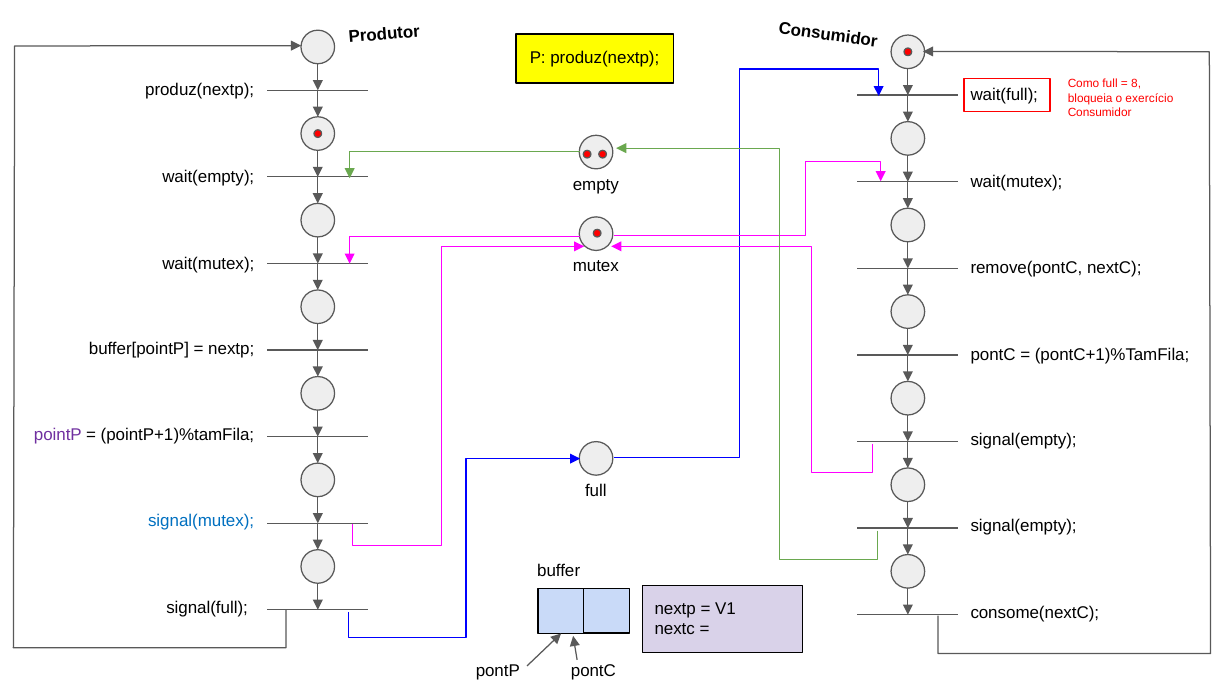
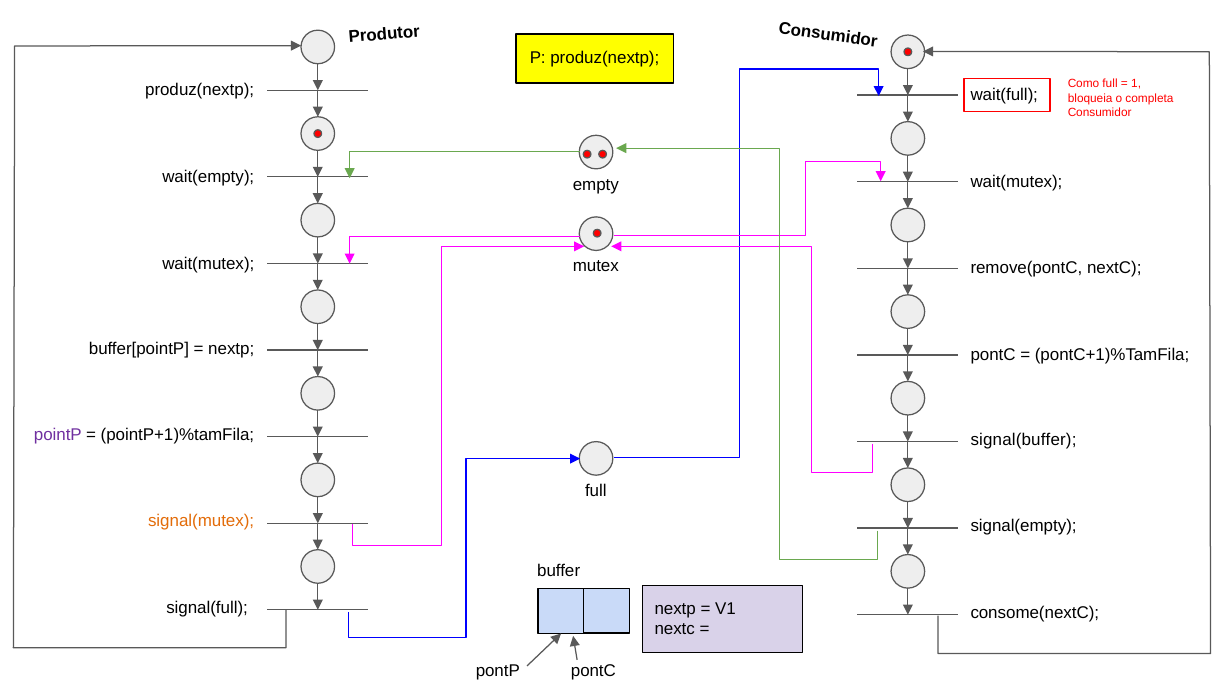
8: 8 -> 1 (1136, 84)
exercício: exercício -> completa (1149, 98)
signal(empty: signal(empty -> signal(buffer (1023, 440)
signal(mutex colour: blue -> orange (201, 522)
